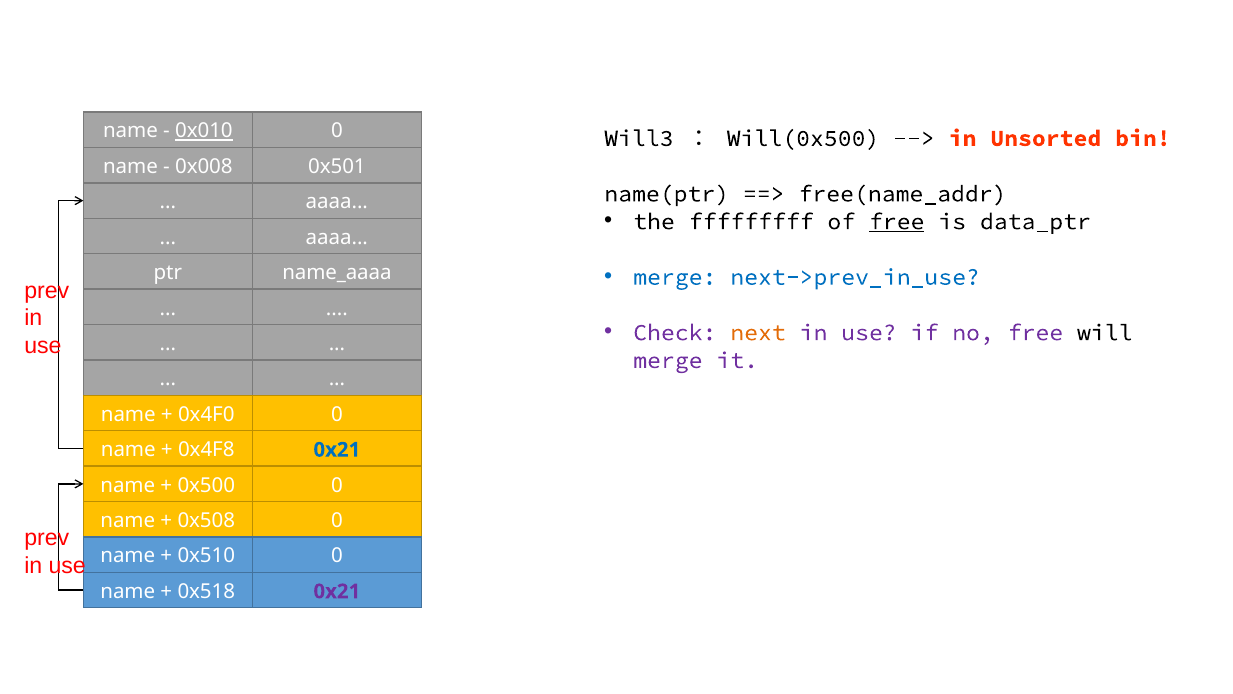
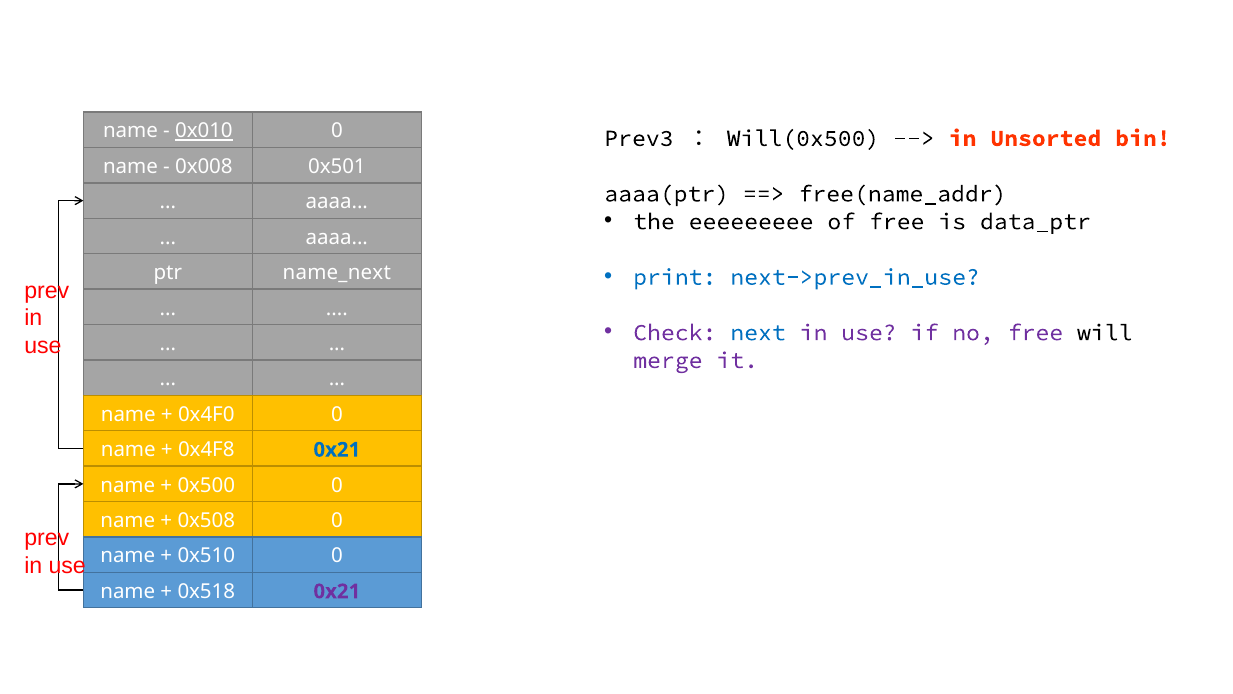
Will3: Will3 -> Prev3 (639, 138)
name(ptr: name(ptr -> aaaa(ptr (667, 194)
fffffffff: fffffffff -> eeeeeeeee (751, 221)
free underline: present -> none (897, 221)
merge: merge -> print (675, 277)
name_aaaa: name_aaaa -> name_next (337, 273)
next colour: orange -> blue (758, 332)
